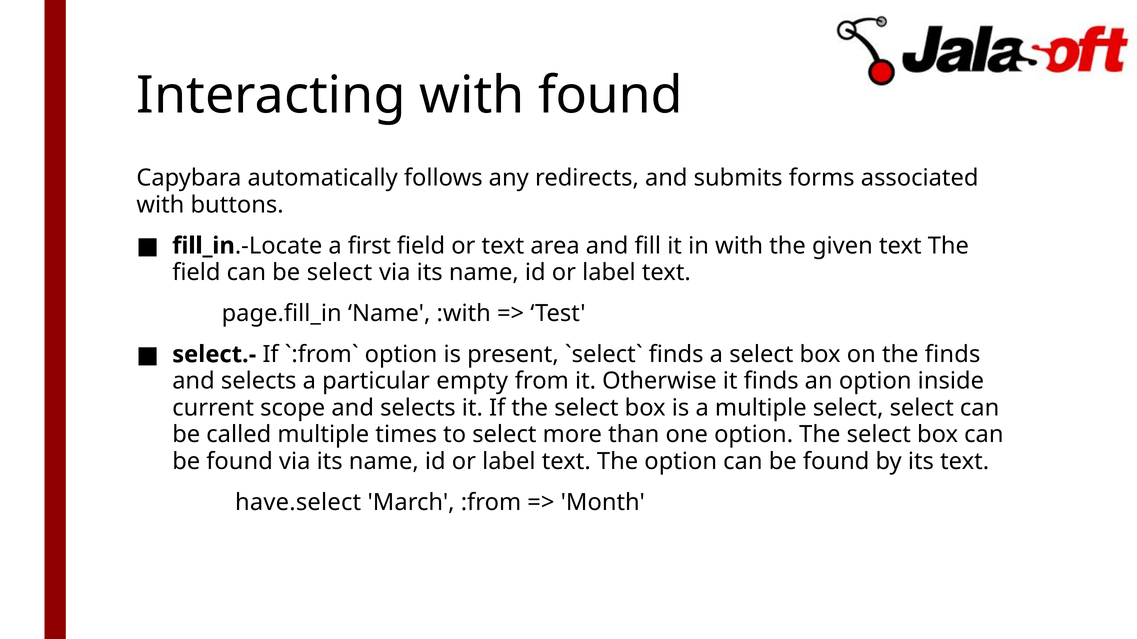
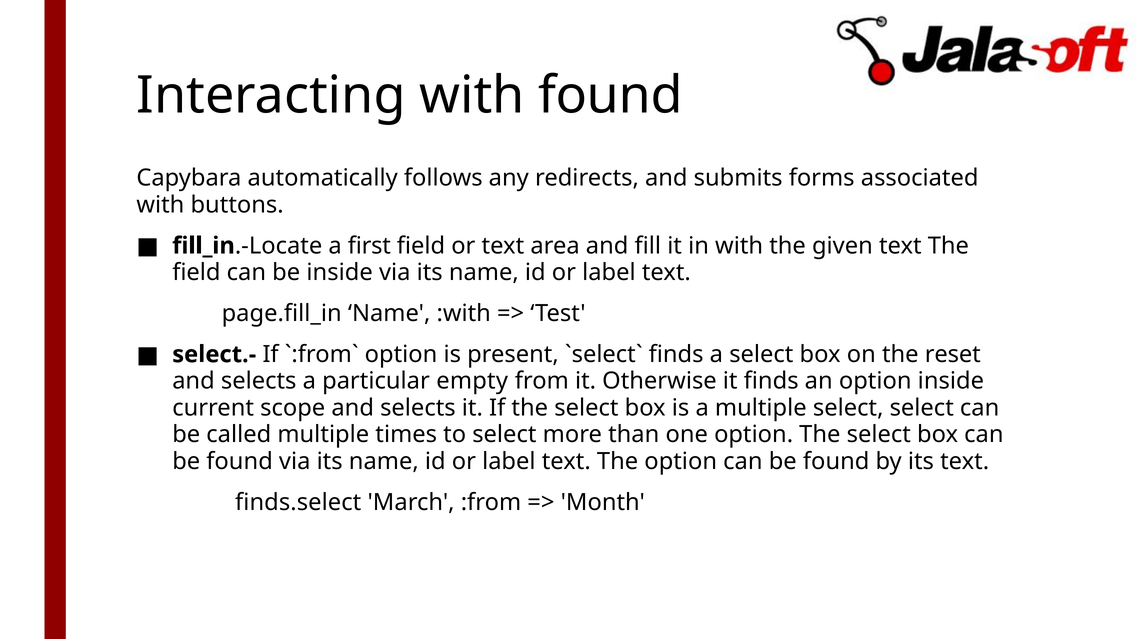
be select: select -> inside (340, 273)
the finds: finds -> reset (953, 355)
have.select: have.select -> finds.select (298, 503)
